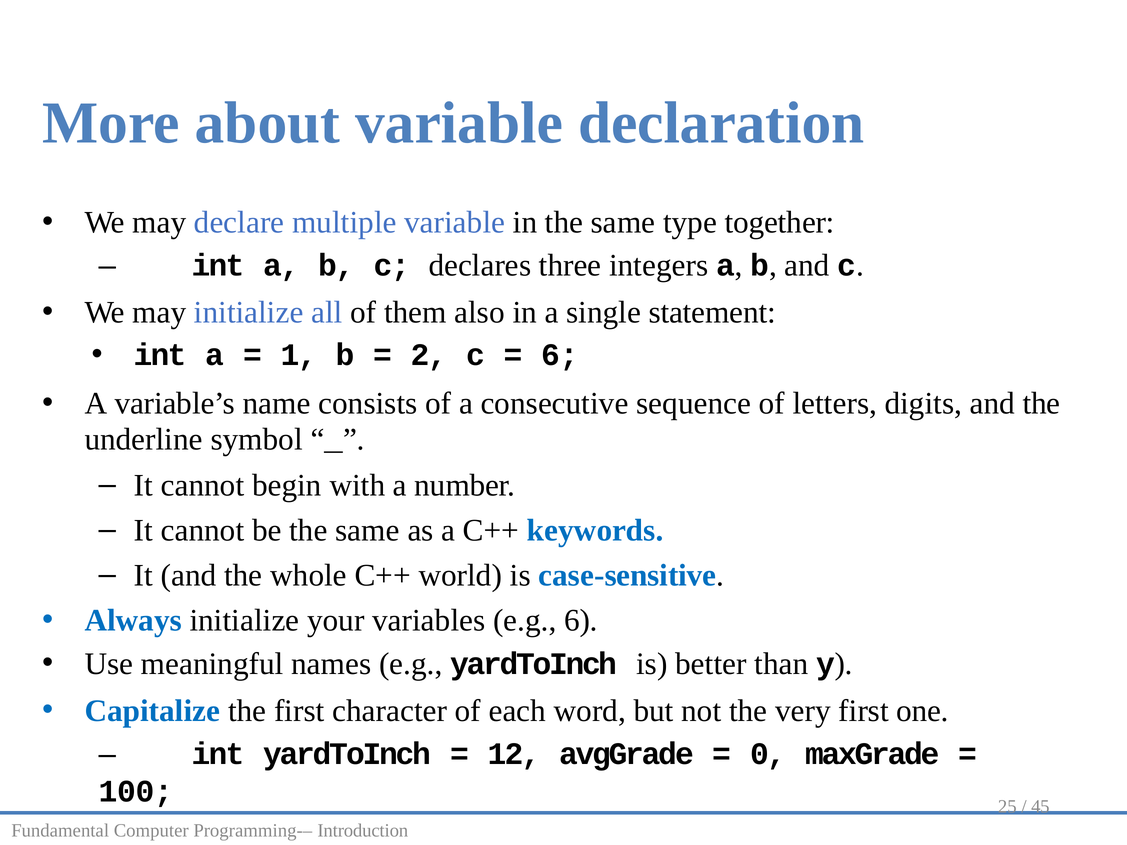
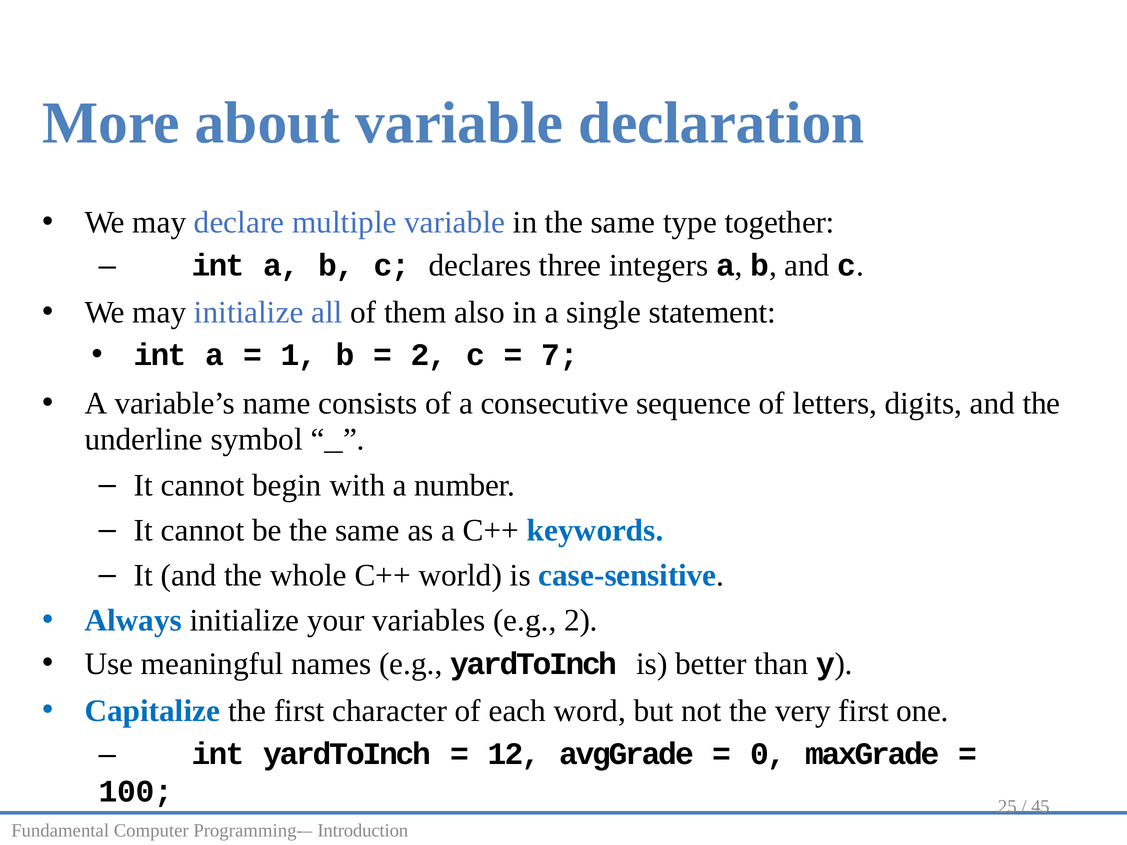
6: 6 -> 7 (560, 355)
e.g 6: 6 -> 2 (581, 621)
